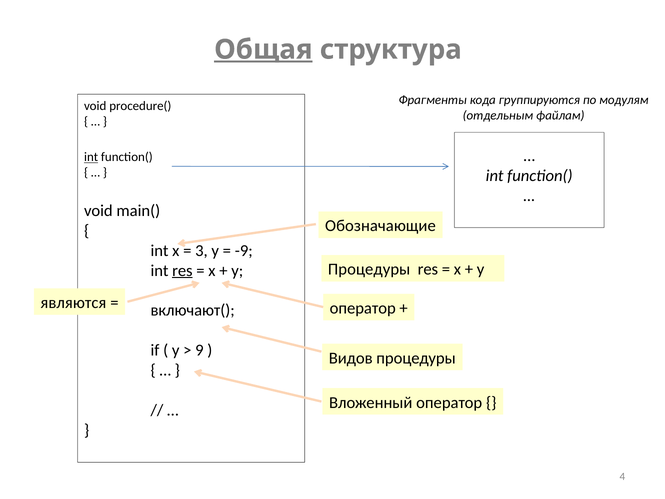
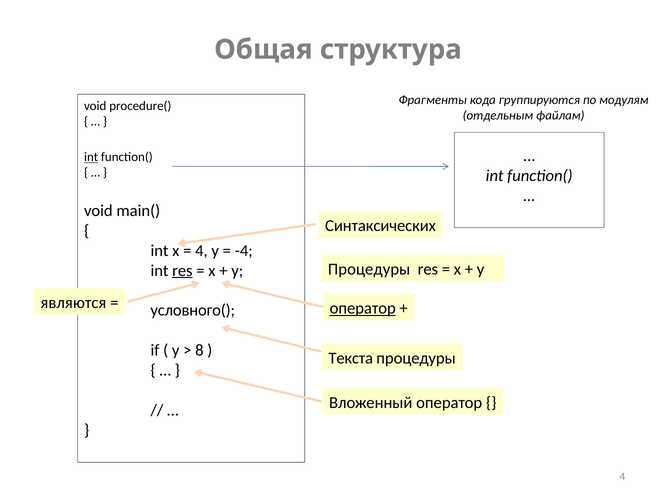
Общая underline: present -> none (263, 50)
Обозначающие: Обозначающие -> Синтаксических (381, 226)
3: 3 -> 4 (201, 250)
-9: -9 -> -4 (244, 250)
оператор underline: none -> present (363, 308)
включают(: включают( -> условного( (193, 310)
9: 9 -> 8 (199, 350)
Видов: Видов -> Текста (351, 358)
